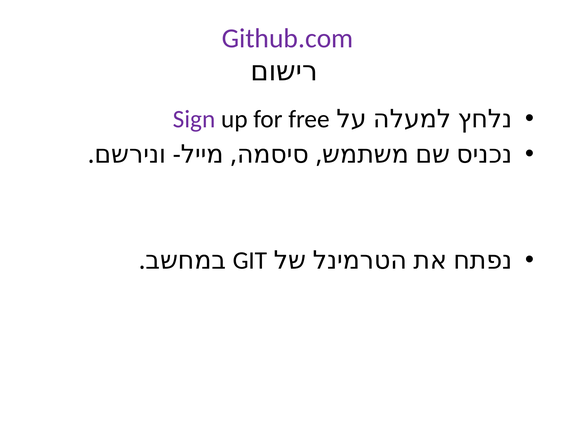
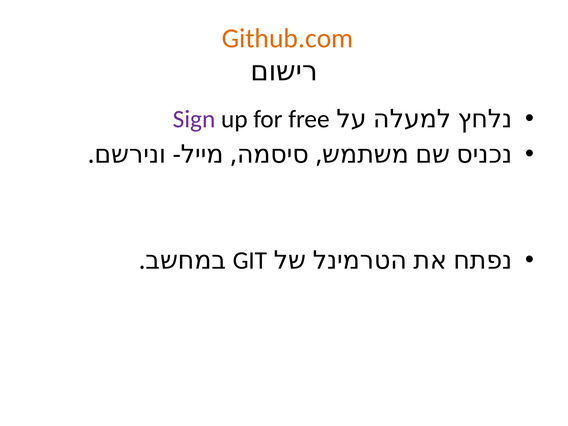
Github.com colour: purple -> orange (287, 38)
